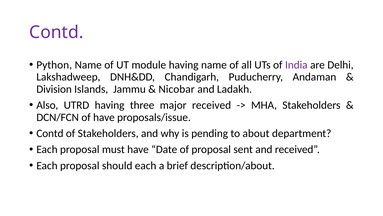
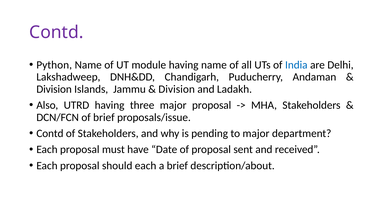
India colour: purple -> blue (296, 65)
Nicobar: Nicobar -> Division (177, 89)
major received: received -> proposal (212, 105)
of have: have -> brief (104, 117)
to about: about -> major (256, 133)
